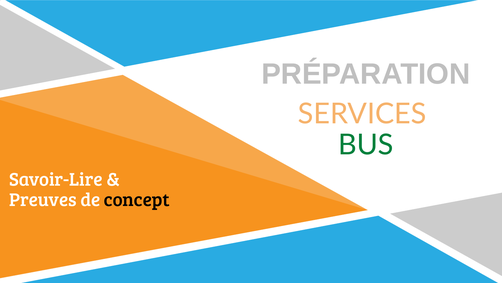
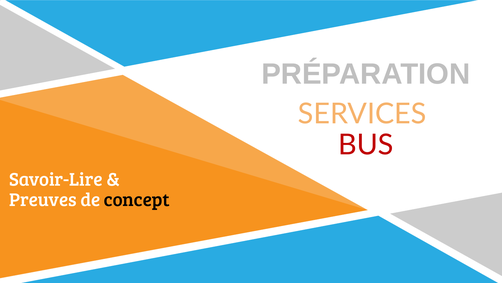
BUS colour: green -> red (366, 145)
